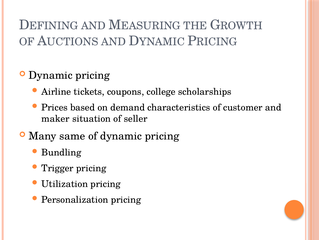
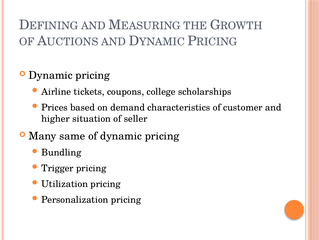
maker: maker -> higher (56, 118)
